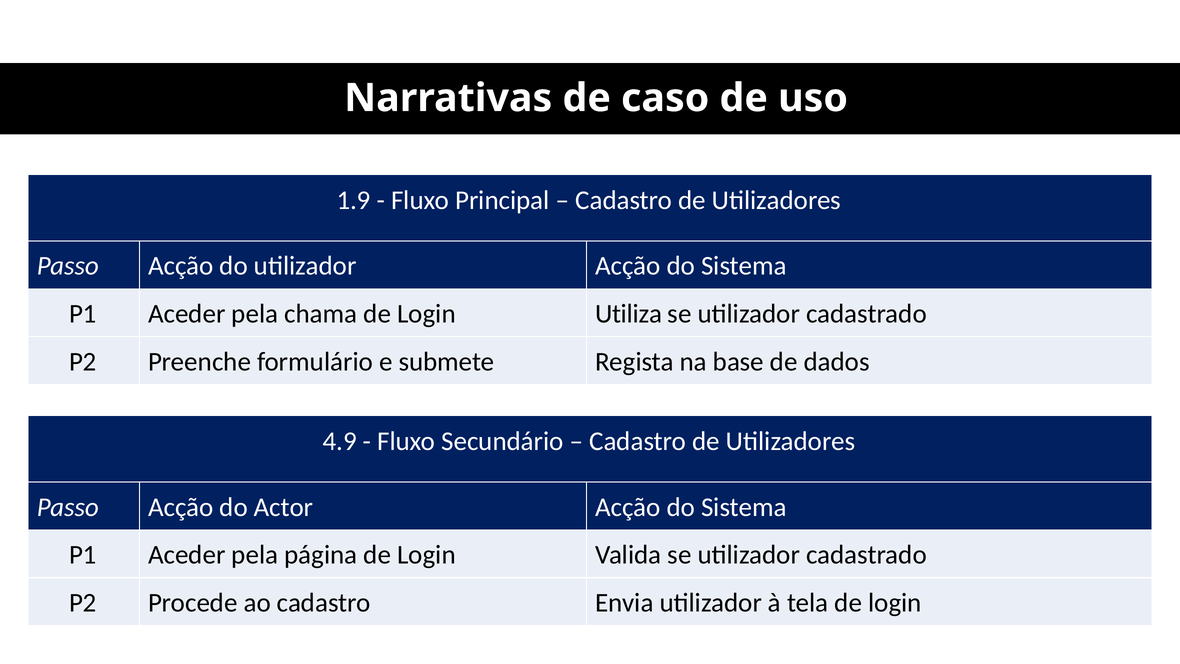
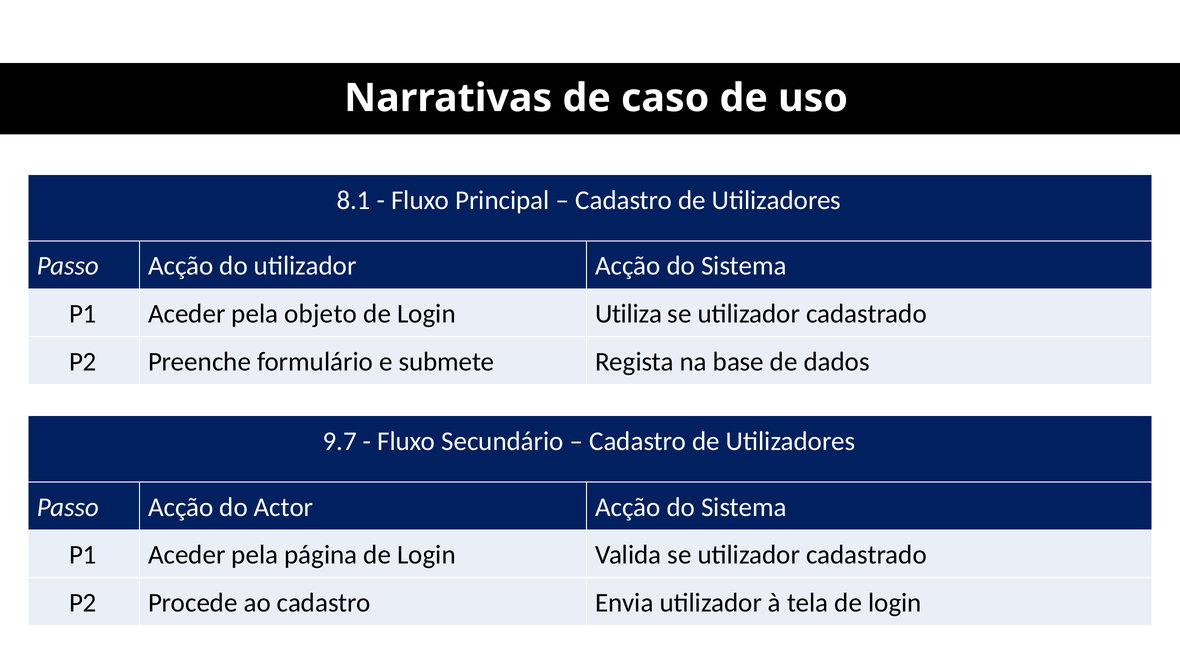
1.9: 1.9 -> 8.1 (354, 200)
chama: chama -> objeto (321, 314)
4.9: 4.9 -> 9.7 (340, 441)
